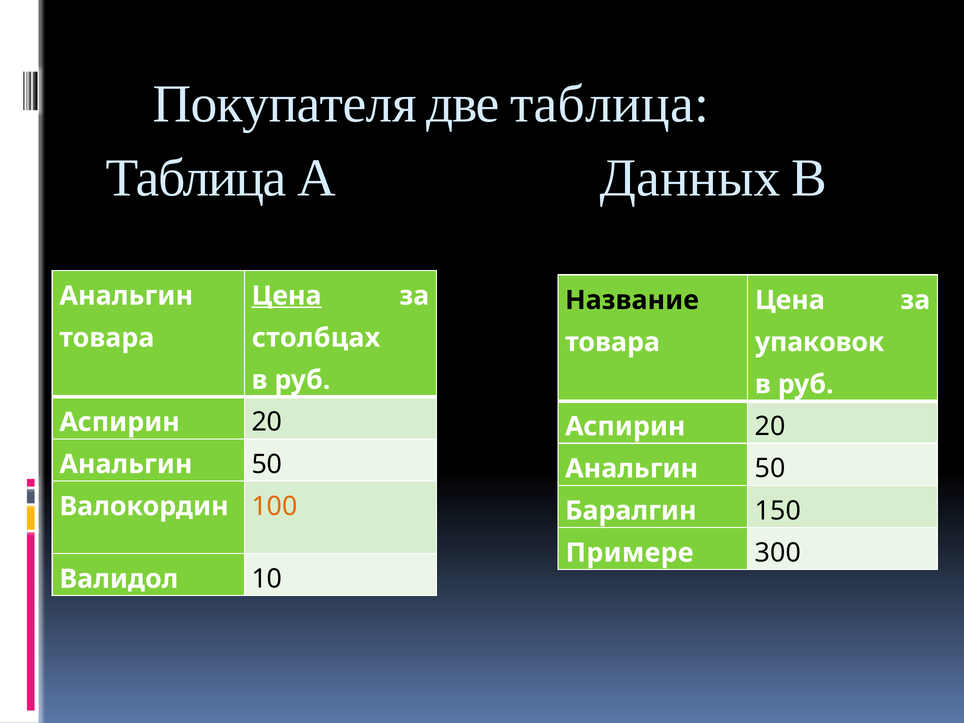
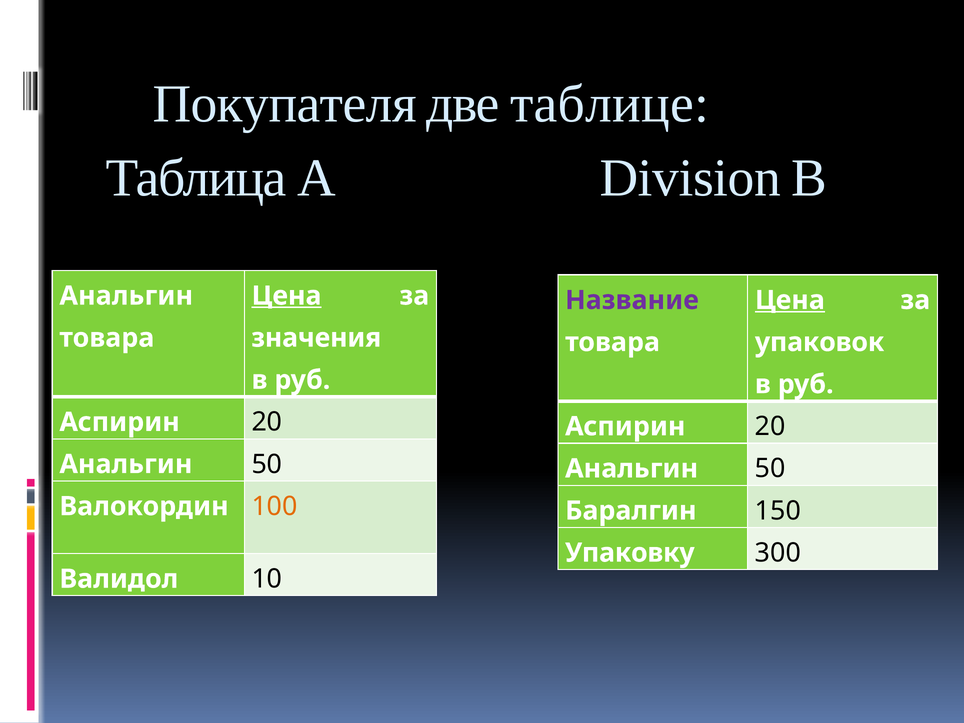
две таблица: таблица -> таблице (610, 104)
Данных: Данных -> Division (690, 178)
Название colour: black -> purple (632, 300)
Цена underline: none -> present (790, 300)
столбцах: столбцах -> значения (316, 338)
Примере: Примере -> Упаковку (630, 553)
